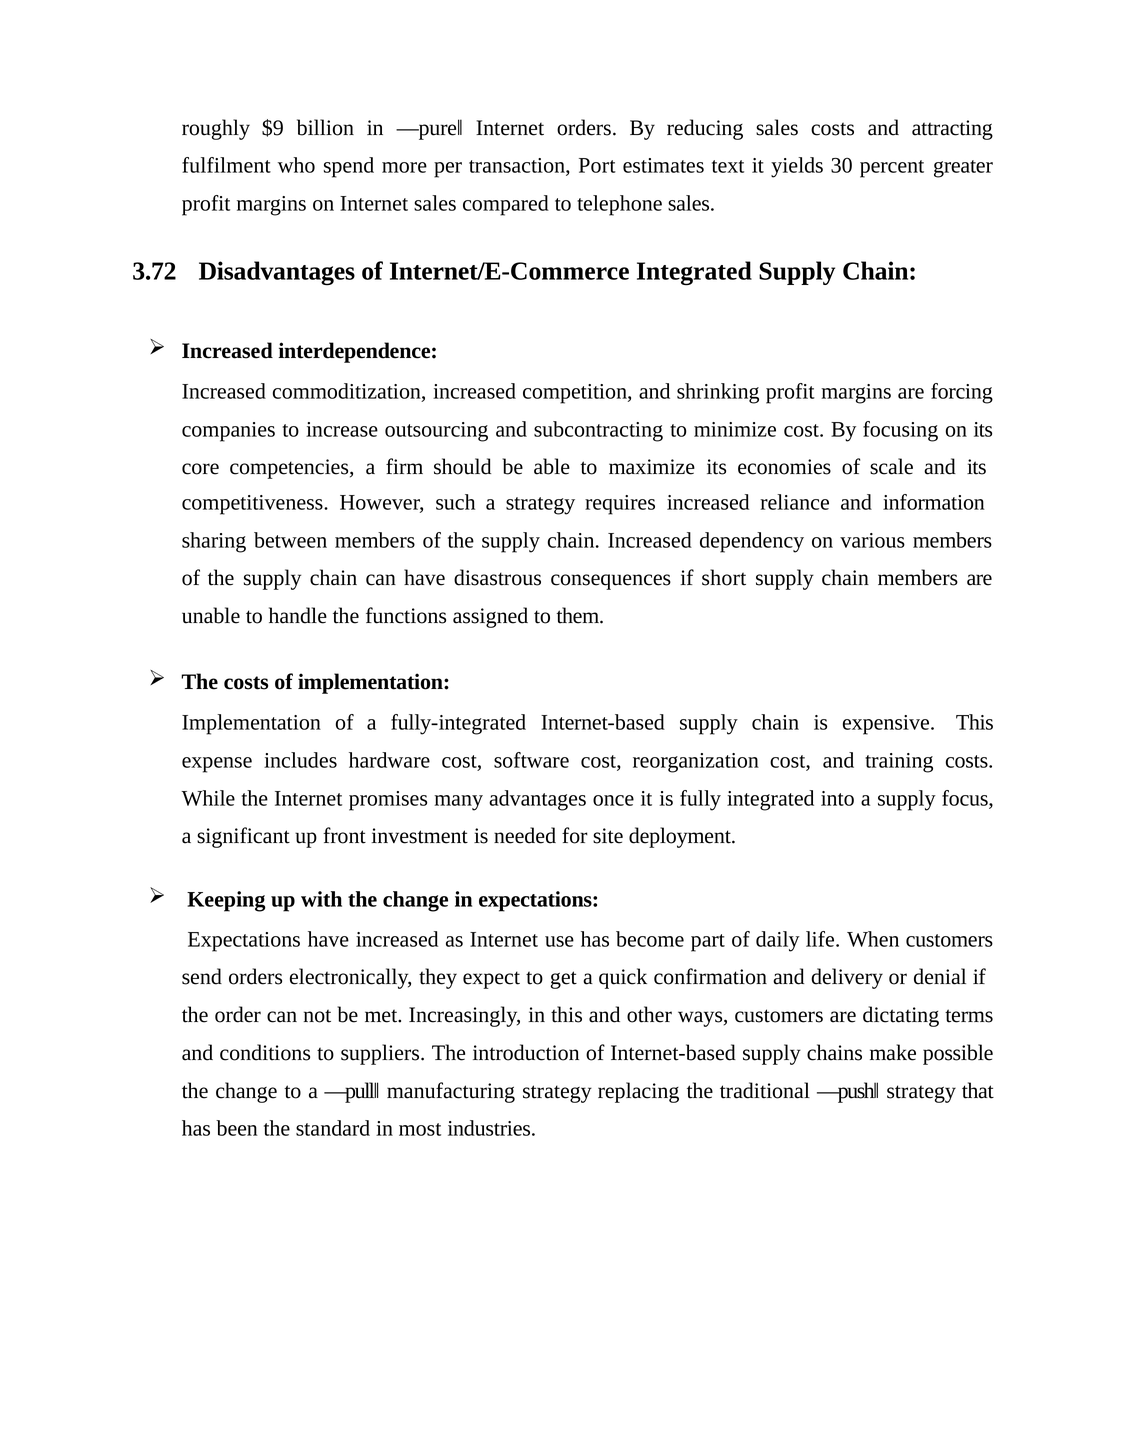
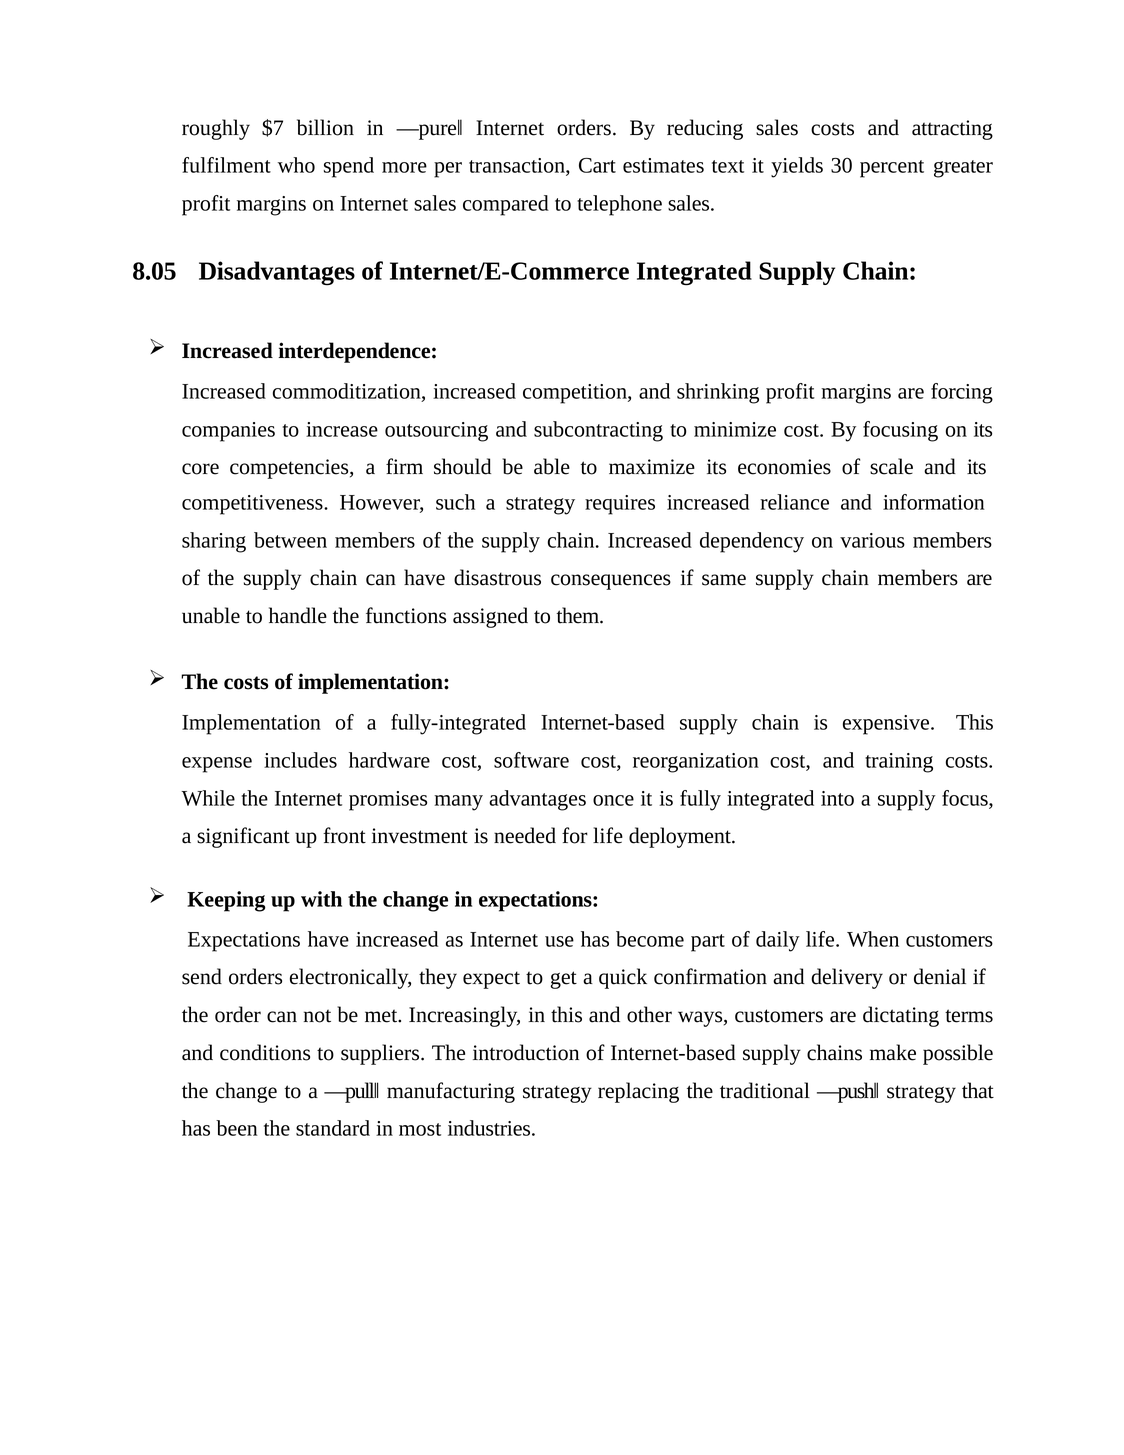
$9: $9 -> $7 (273, 128)
Port: Port -> Cart (597, 166)
3.72: 3.72 -> 8.05 (154, 271)
short: short -> same (724, 578)
for site: site -> life (608, 836)
